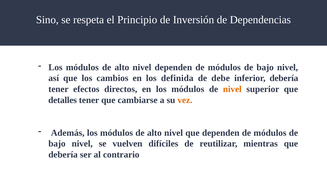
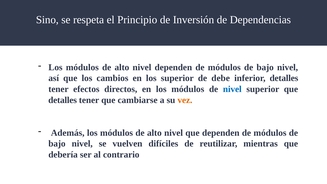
los definida: definida -> superior (177, 78)
inferior debería: debería -> detalles (284, 78)
nivel colour: orange -> blue (232, 89)
